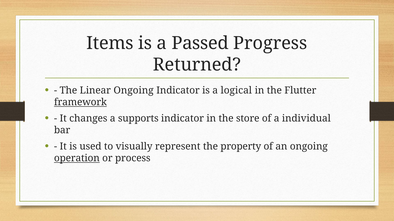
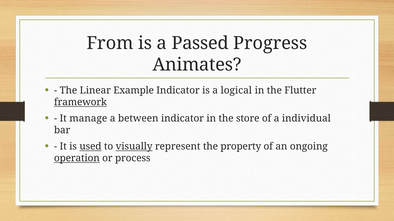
Items: Items -> From (110, 43)
Returned: Returned -> Animates (197, 65)
Linear Ongoing: Ongoing -> Example (134, 91)
changes: changes -> manage (88, 119)
supports: supports -> between (138, 119)
used underline: none -> present (90, 147)
visually underline: none -> present (134, 147)
